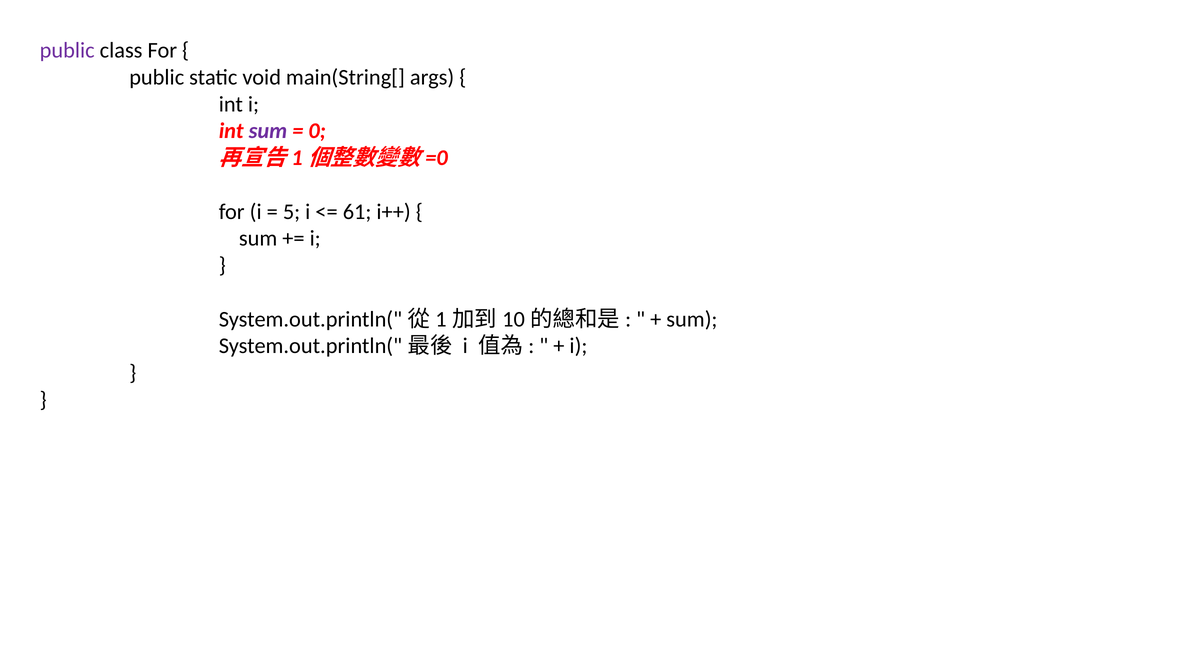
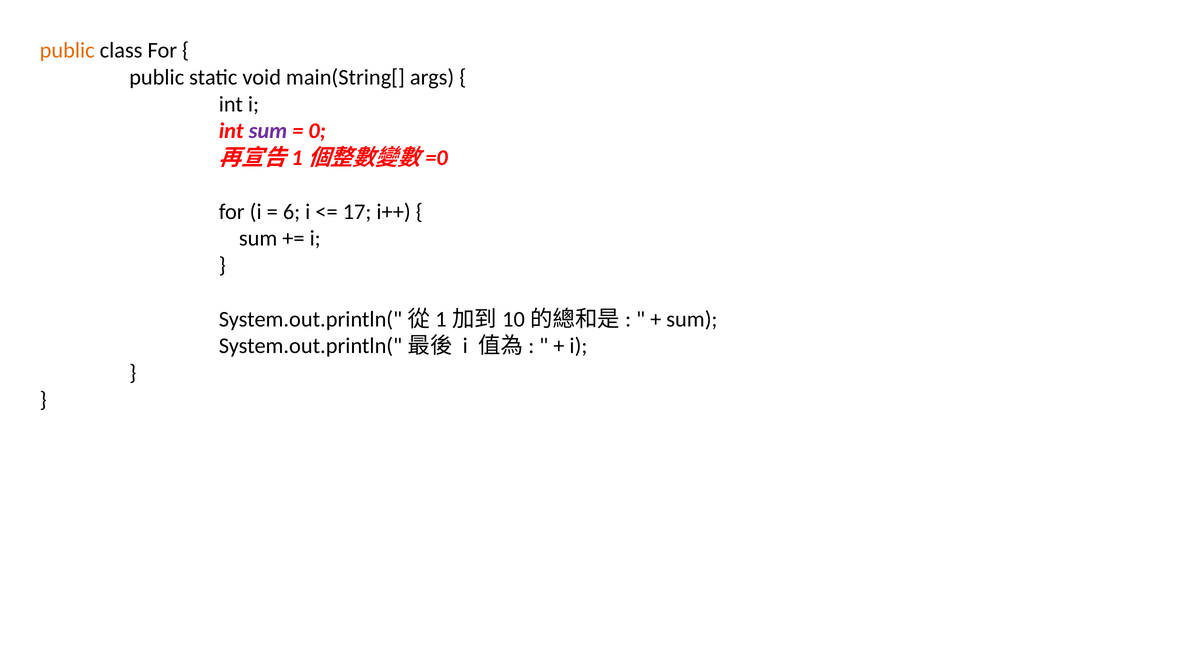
public colour: purple -> orange (67, 50)
5: 5 -> 6 (292, 212)
61: 61 -> 17 (357, 212)
